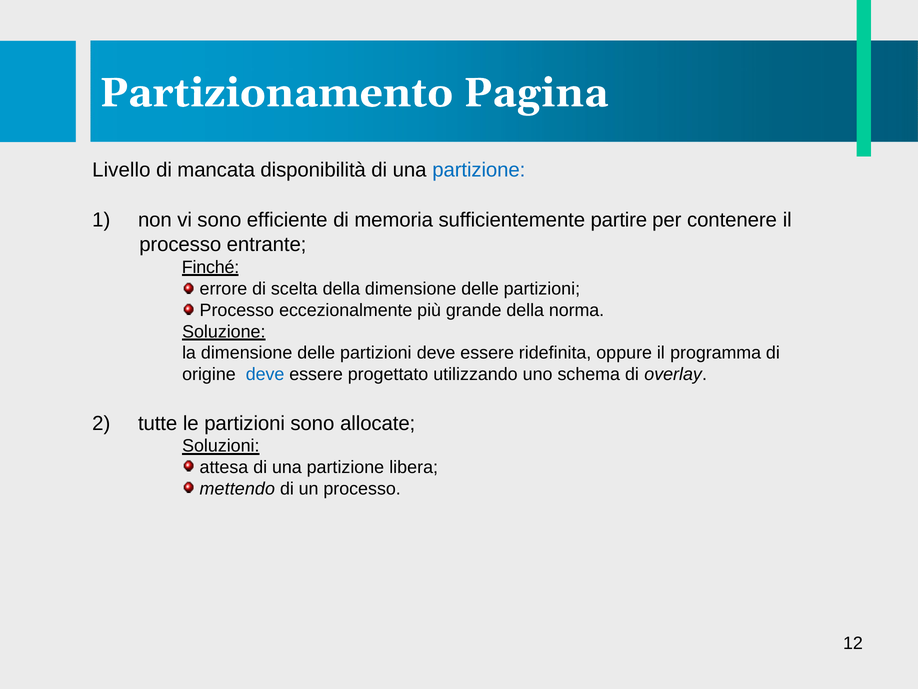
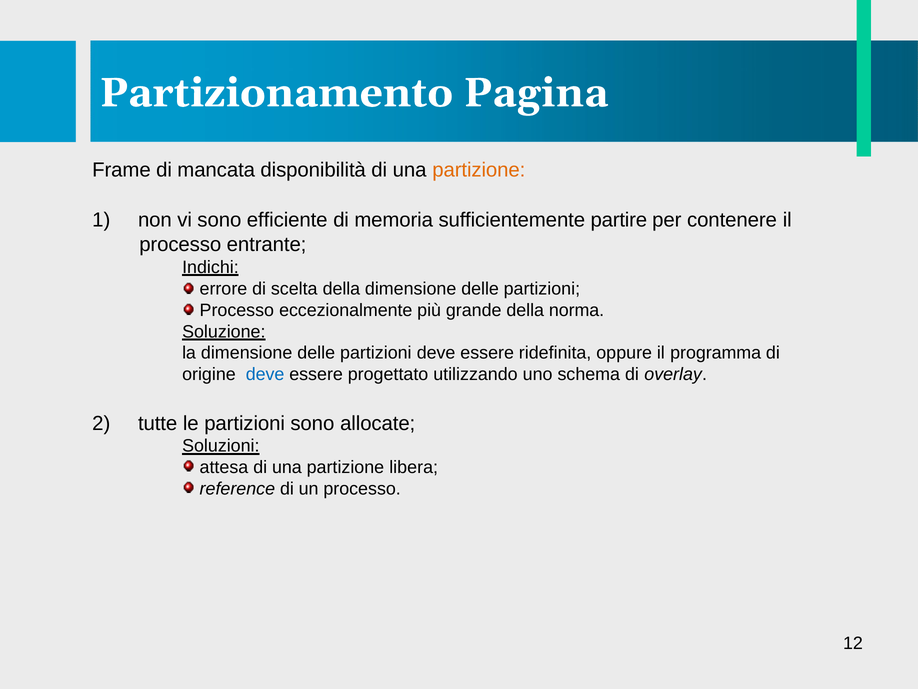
Livello: Livello -> Frame (121, 170)
partizione colour: blue -> orange (479, 170)
Finché: Finché -> Indichi (210, 267)
mettendo: mettendo -> reference (237, 489)
